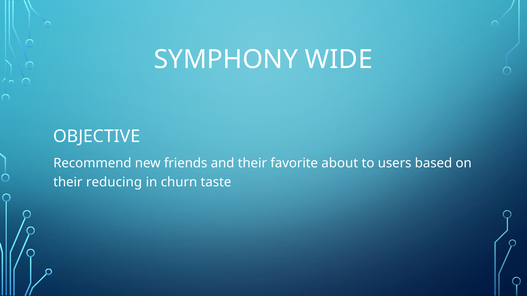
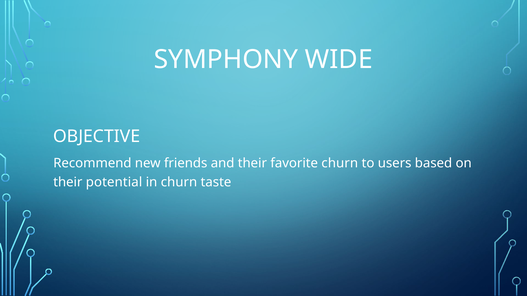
favorite about: about -> churn (340, 163)
reducing: reducing -> potential (114, 182)
